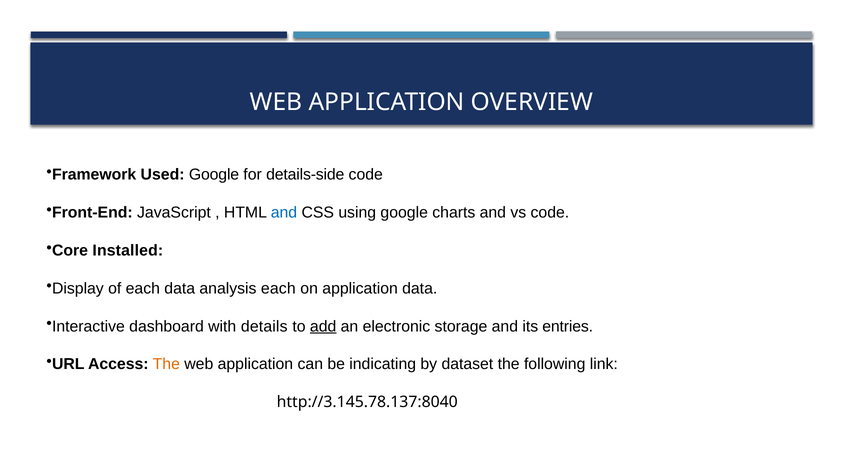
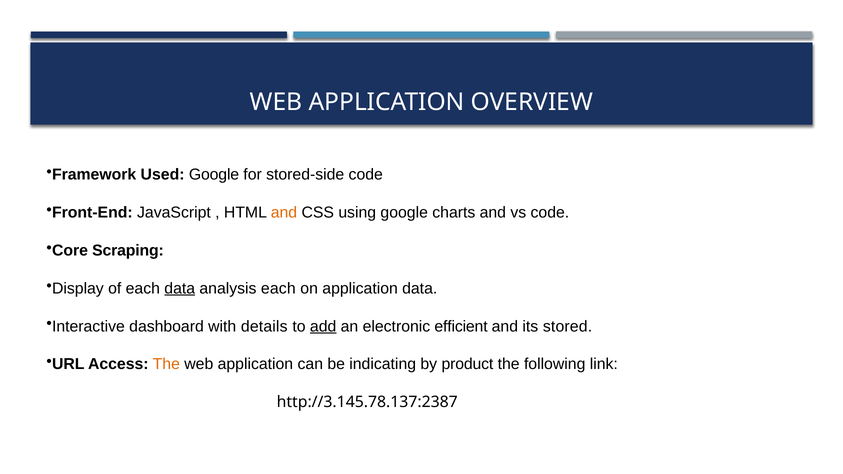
details-side: details-side -> stored-side (305, 175)
and colour: blue -> orange (284, 213)
Installed: Installed -> Scraping (128, 251)
data underline: none -> present (180, 289)
storage: storage -> efficient (461, 326)
entries: entries -> stored (568, 326)
dataset: dataset -> product (467, 364)
http://3.145.78.137:8040: http://3.145.78.137:8040 -> http://3.145.78.137:2387 (367, 402)
